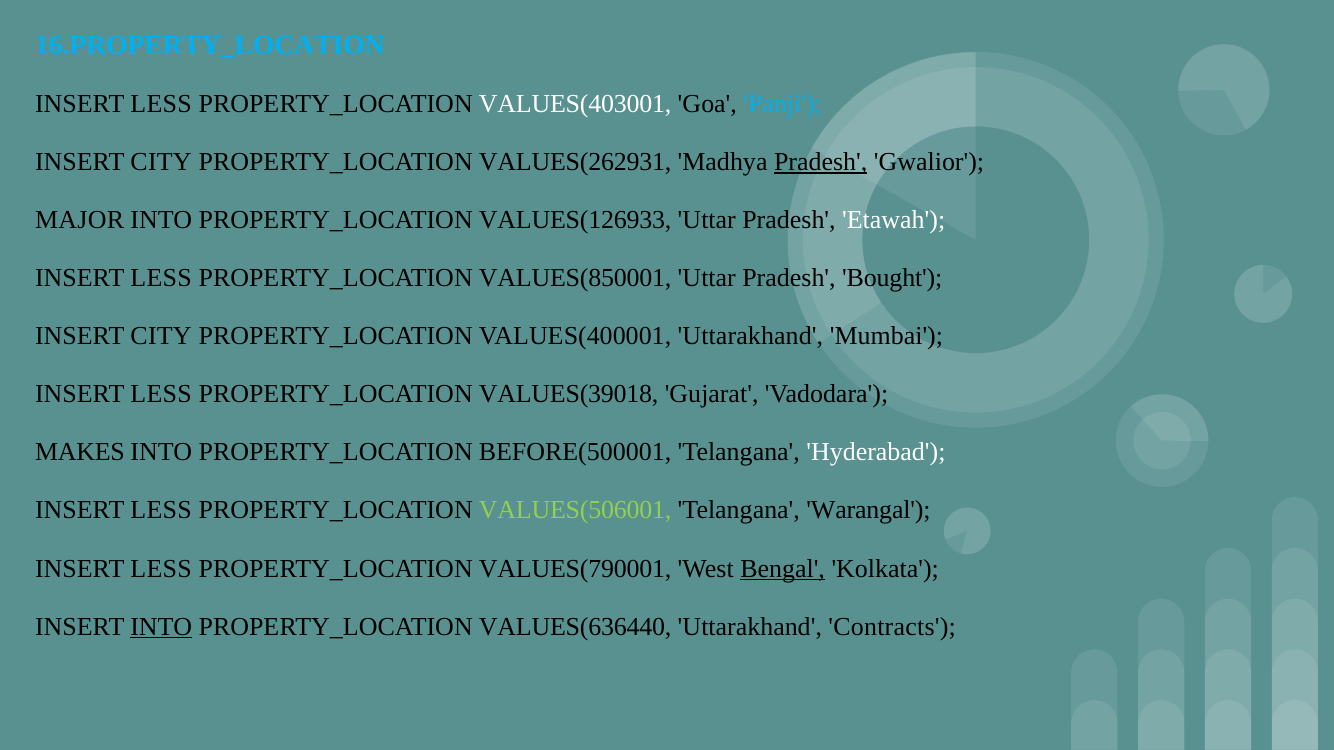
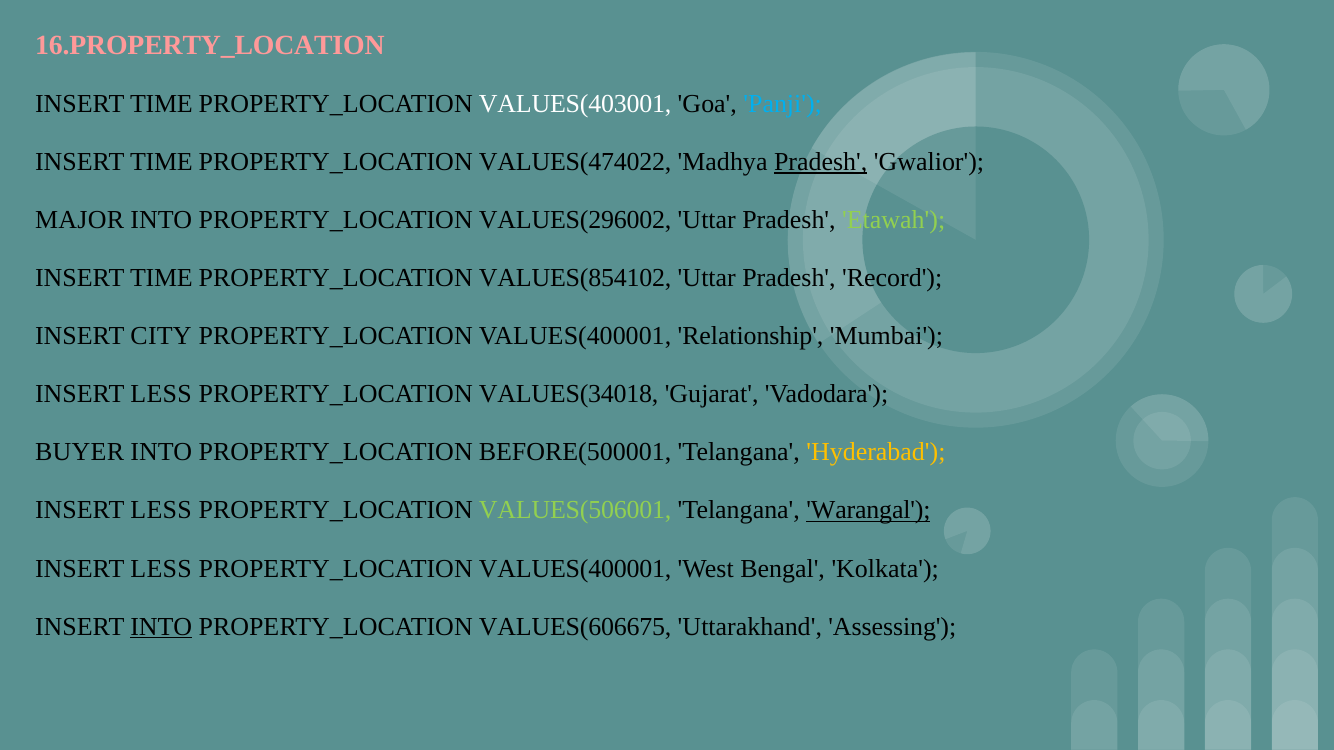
16.PROPERTY_LOCATION colour: light blue -> pink (210, 45)
LESS: LESS -> TIME (161, 104)
CITY: CITY -> TIME (161, 162)
VALUES(262931: VALUES(262931 -> VALUES(474022 (575, 162)
VALUES(126933: VALUES(126933 -> VALUES(296002 (575, 220)
Etawah colour: white -> light green (894, 220)
LESS: LESS -> TIME (161, 278)
VALUES(850001: VALUES(850001 -> VALUES(854102 (575, 278)
Bought: Bought -> Record (892, 278)
VALUES(400001 Uttarakhand: Uttarakhand -> Relationship (751, 336)
VALUES(39018: VALUES(39018 -> VALUES(34018 (569, 395)
MAKES: MAKES -> BUYER (80, 453)
Hyderabad colour: white -> yellow (876, 453)
Warangal underline: none -> present (868, 511)
VALUES(790001: VALUES(790001 -> VALUES(400001 (575, 569)
Bengal underline: present -> none (783, 569)
VALUES(636440: VALUES(636440 -> VALUES(606675 (575, 627)
Contracts: Contracts -> Assessing (892, 627)
